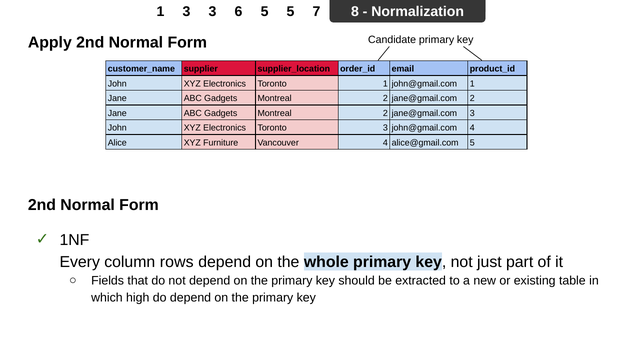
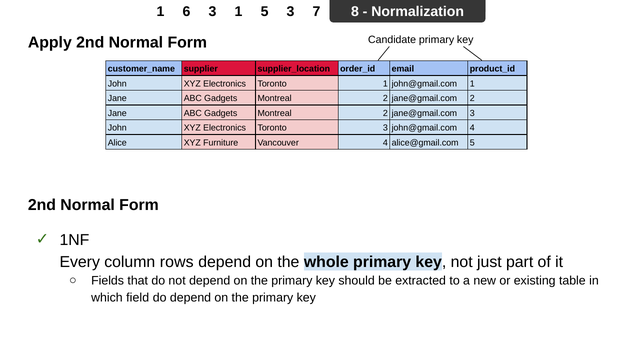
1 3: 3 -> 6 (187, 12)
3 6: 6 -> 1 (239, 12)
5 5: 5 -> 3 (291, 12)
high: high -> field (138, 298)
